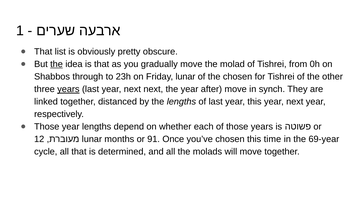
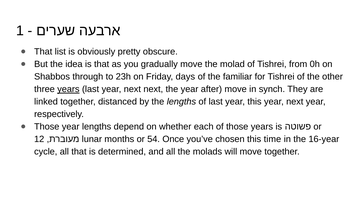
the underline: present -> none (57, 64)
Friday lunar: lunar -> days (185, 77)
the chosen: chosen -> familiar (238, 77)
91: 91 -> 54 (154, 139)
69-year: 69-year -> 16-year (324, 139)
